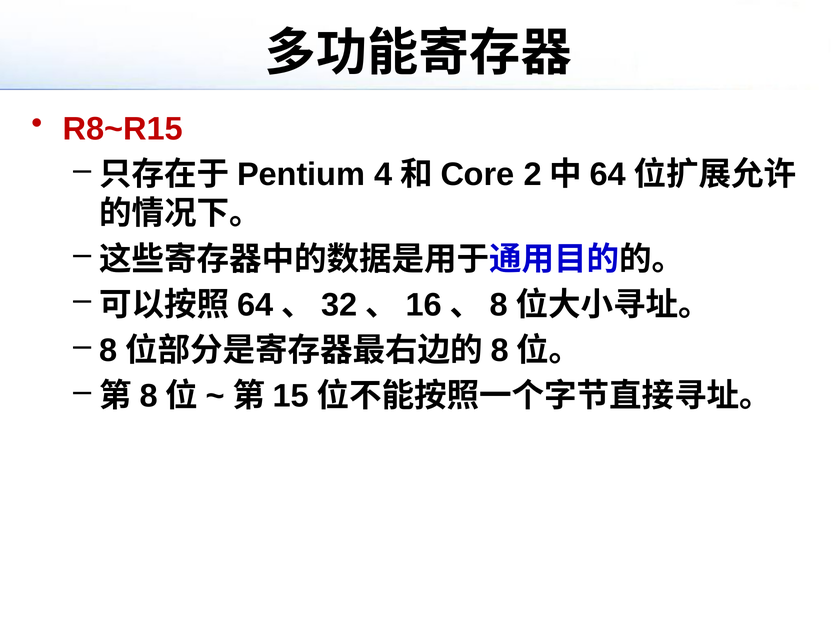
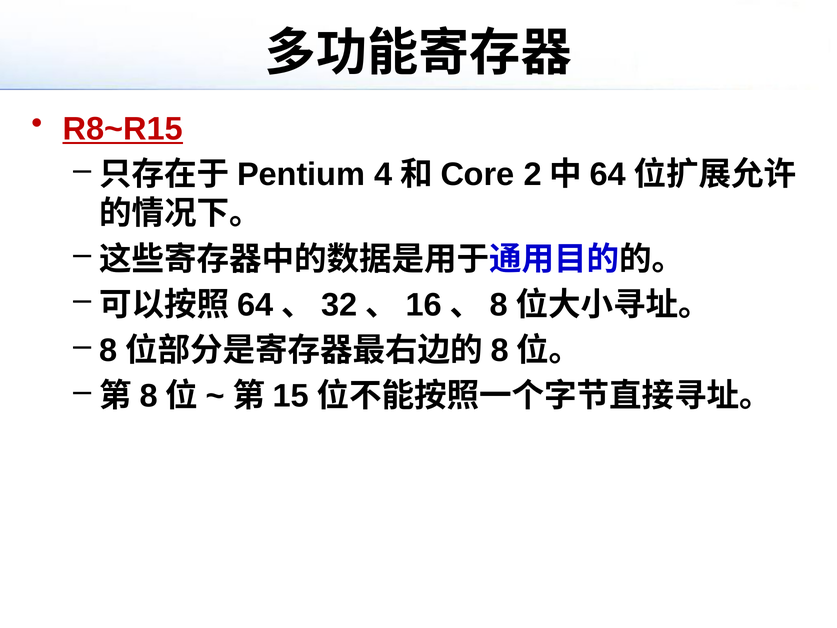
R8~R15 underline: none -> present (123, 129)
